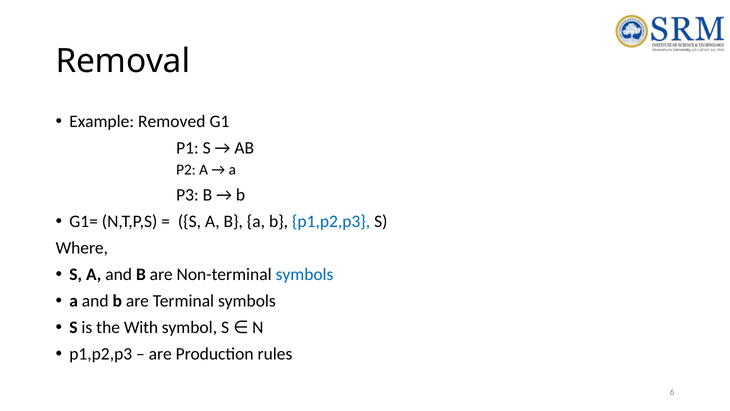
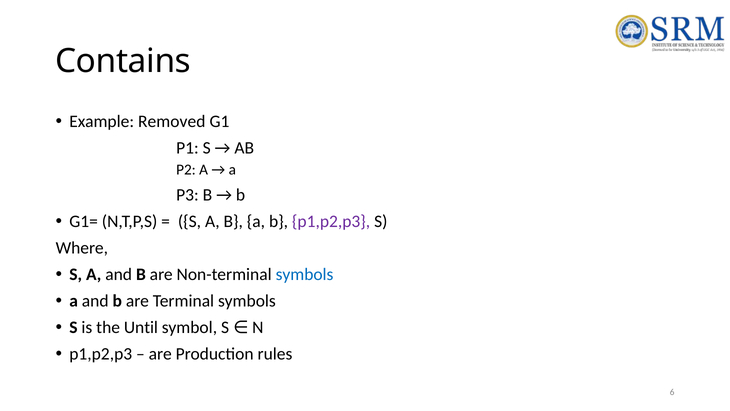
Removal: Removal -> Contains (123, 61)
p1,p2,p3 colour: blue -> purple (331, 221)
With: With -> Until (141, 327)
